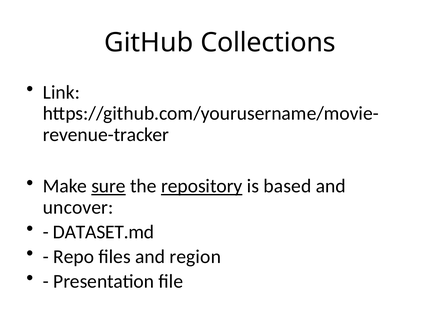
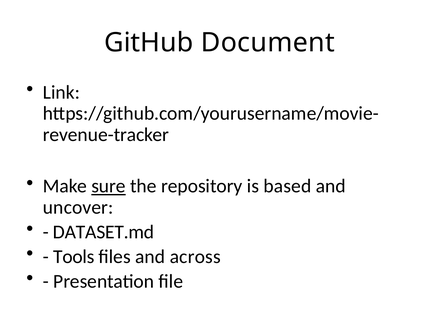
Collections: Collections -> Document (268, 43)
repository underline: present -> none (202, 186)
Repo: Repo -> Tools (74, 257)
region: region -> across (195, 257)
